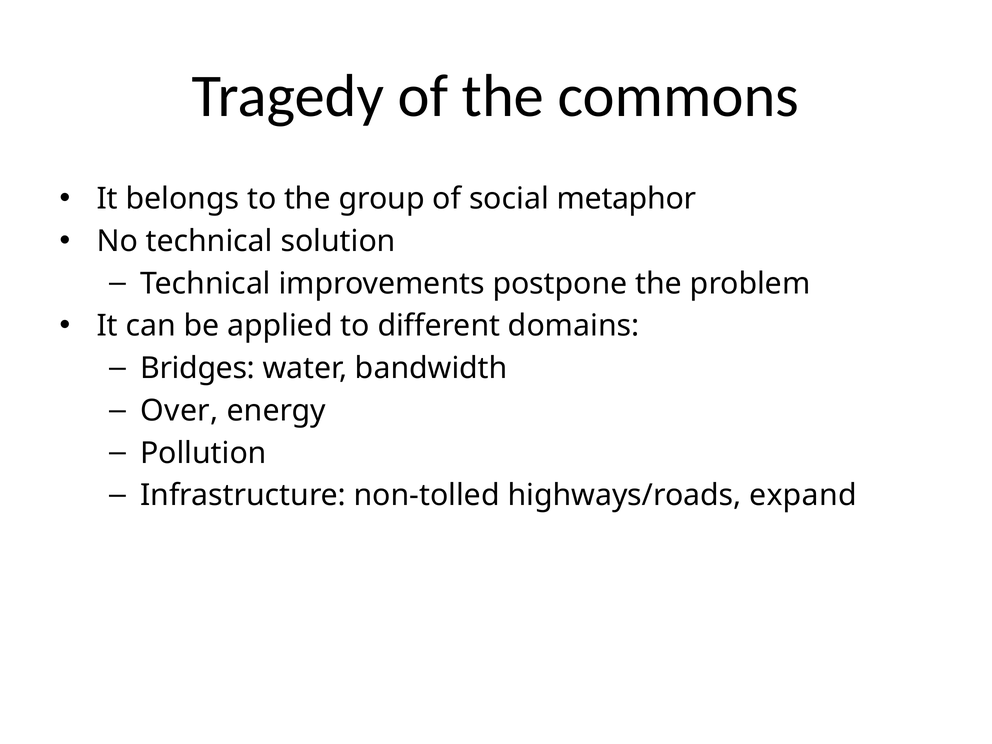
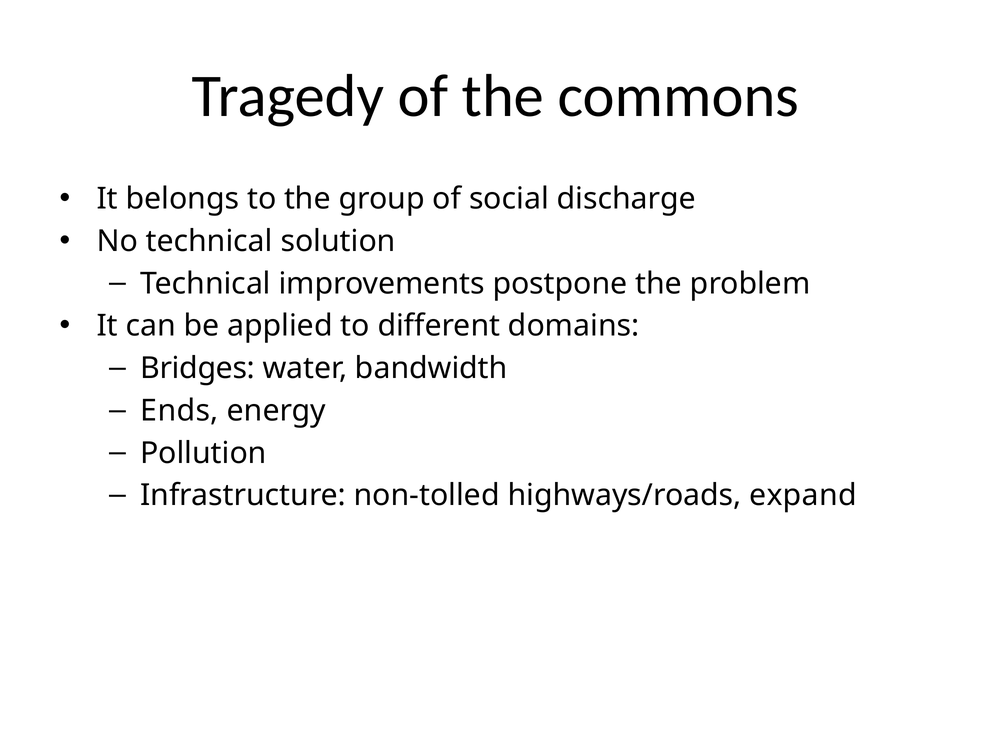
metaphor: metaphor -> discharge (626, 199)
Over: Over -> Ends (179, 411)
